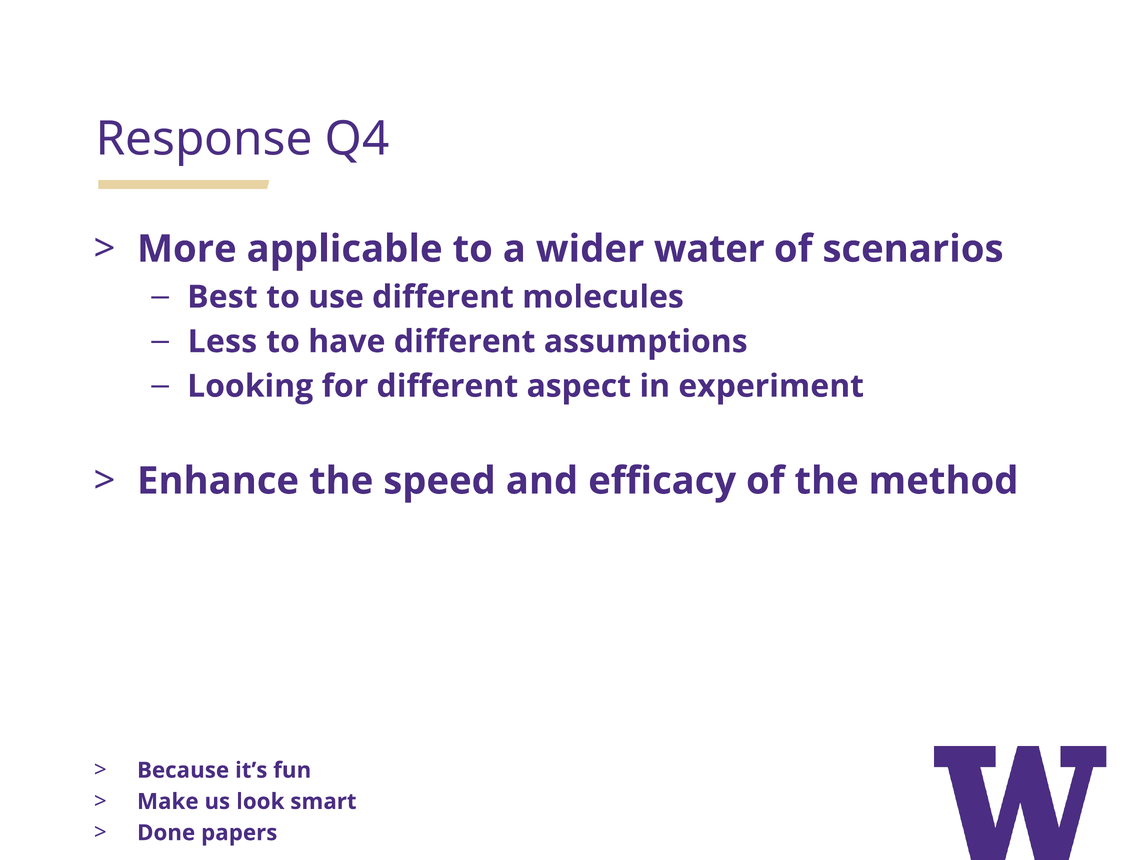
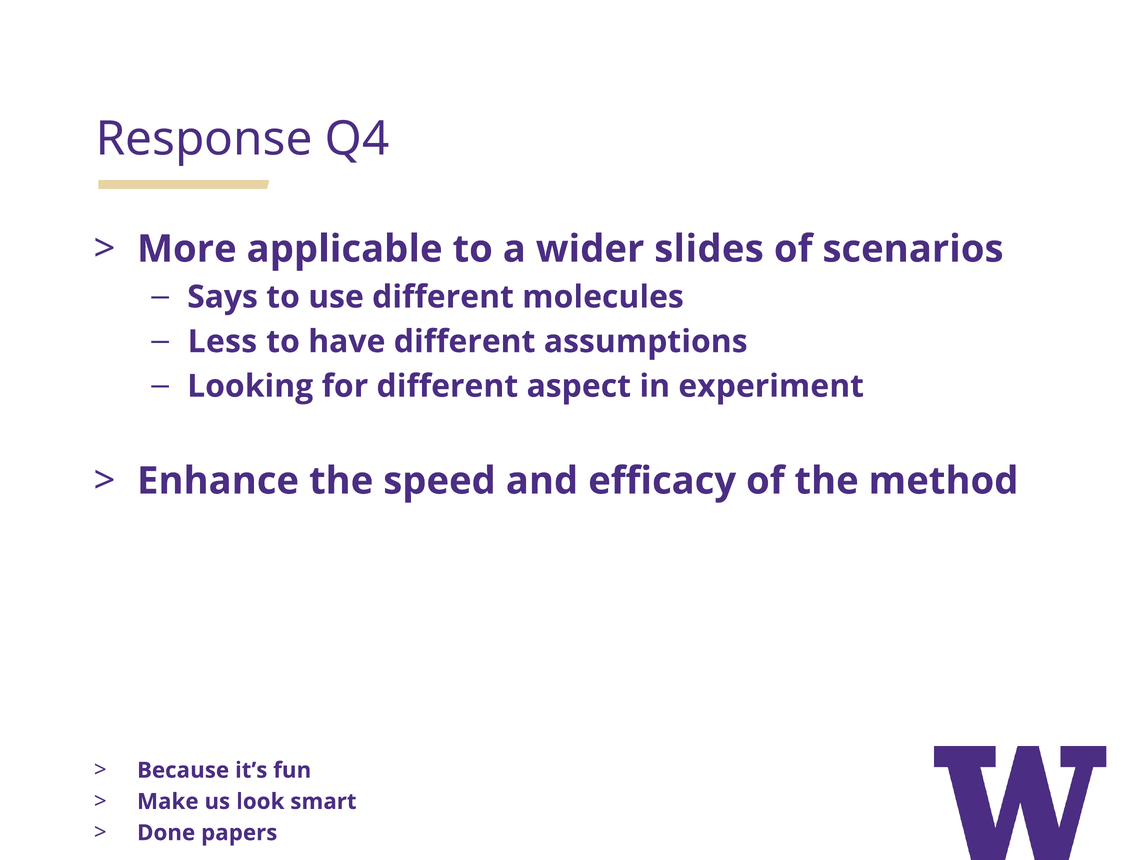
water: water -> slides (709, 249)
Best: Best -> Says (223, 297)
